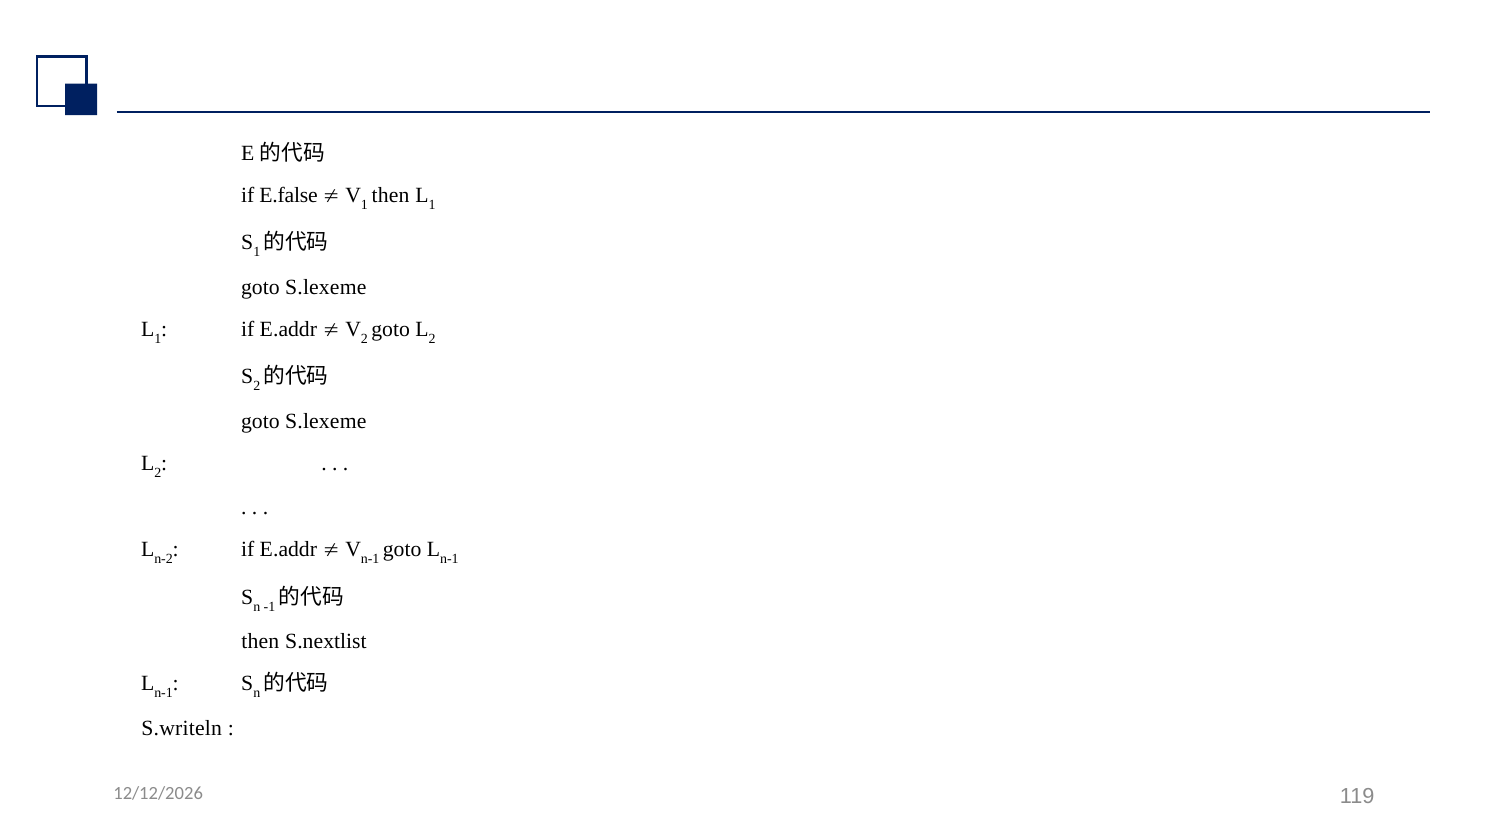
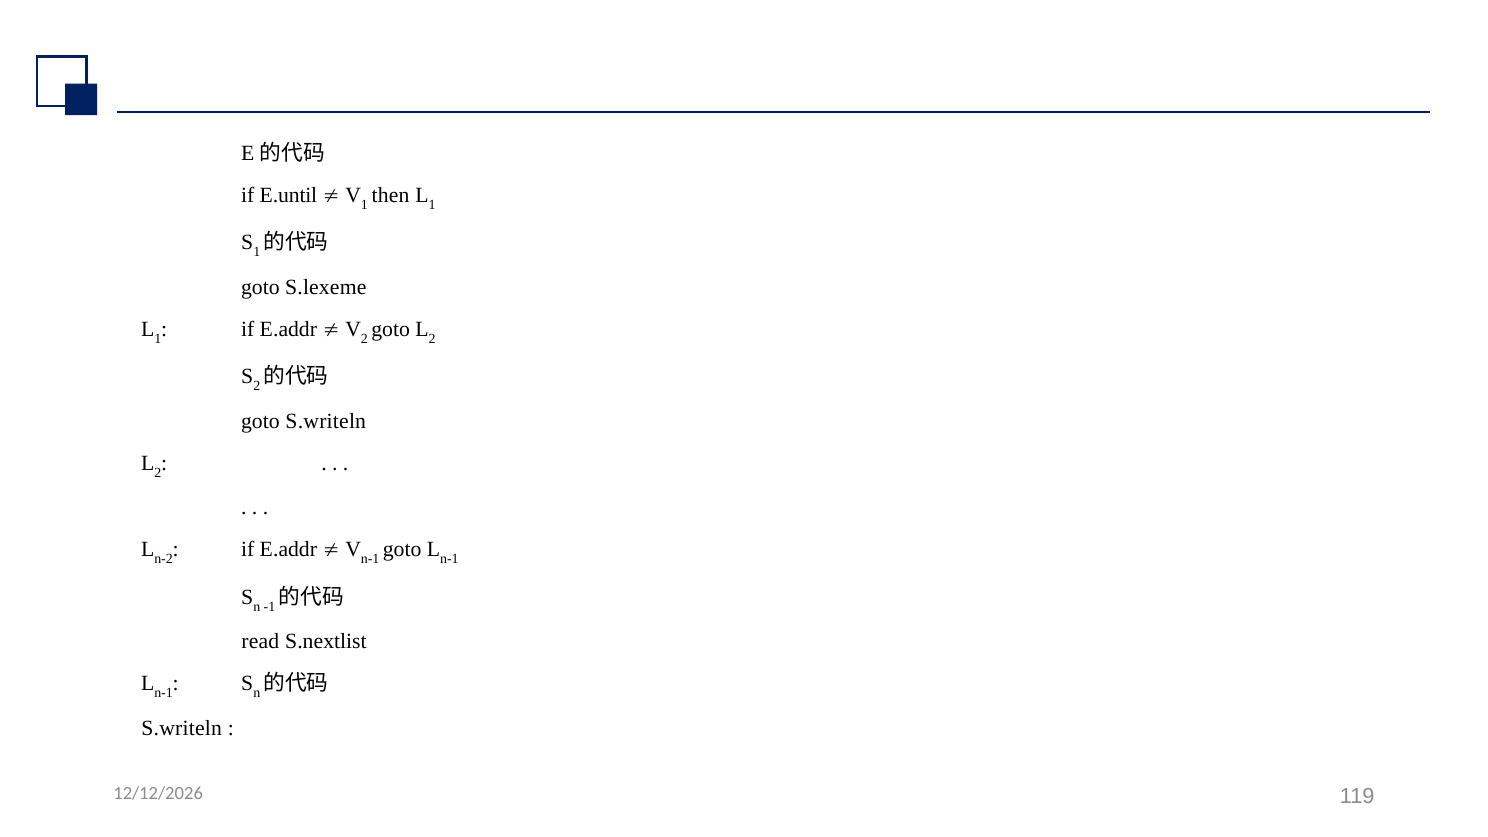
E.false: E.false -> E.until (288, 195)
S.lexeme: S.lexeme -> S.writeln (326, 421)
then: then -> read (260, 642)
